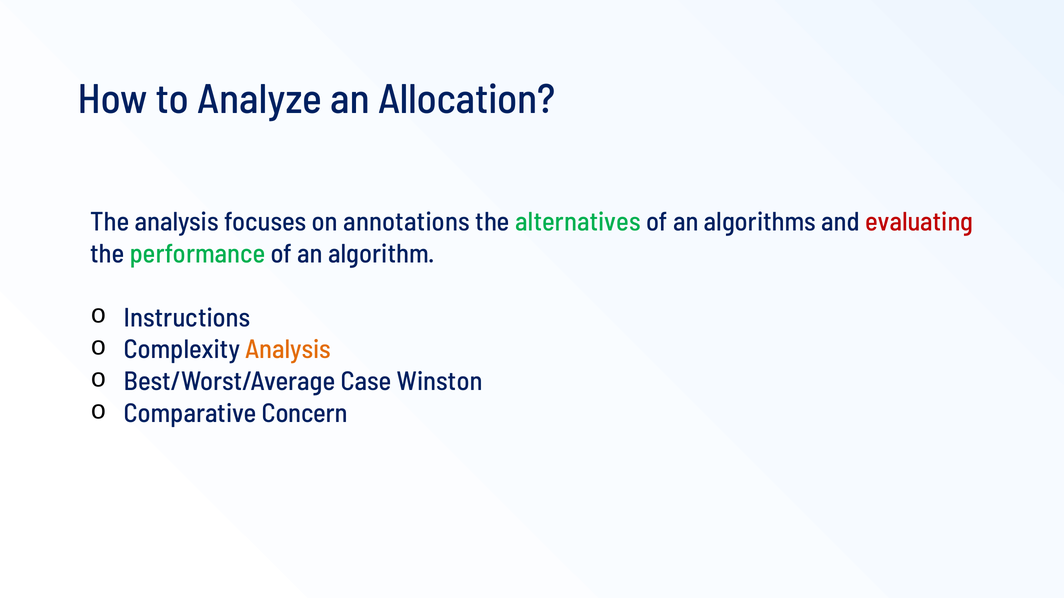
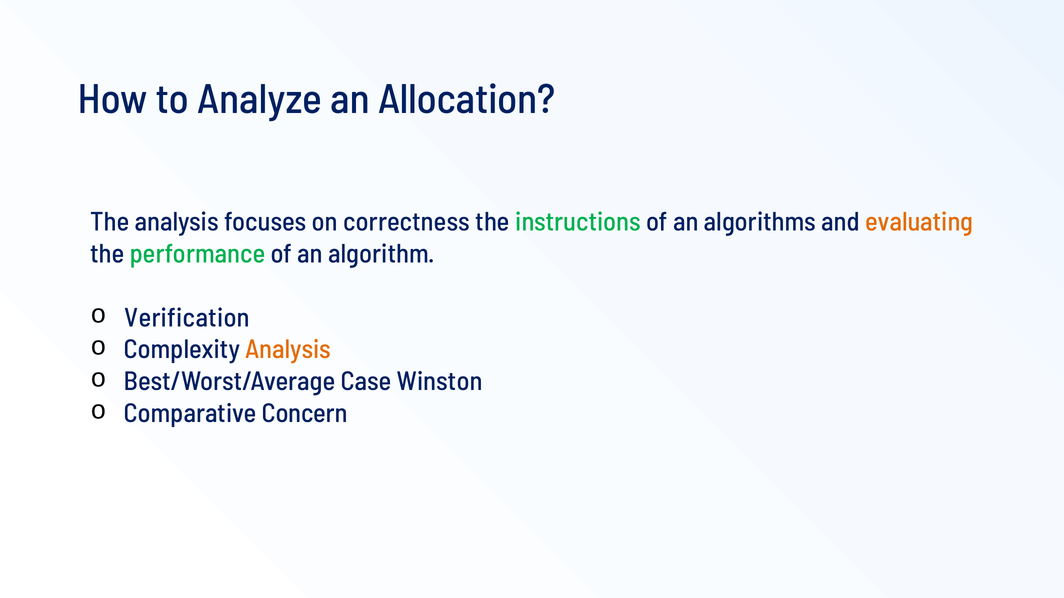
annotations: annotations -> correctness (407, 222)
alternatives: alternatives -> instructions (578, 222)
evaluating colour: red -> orange (919, 222)
Instructions: Instructions -> Verification (187, 318)
